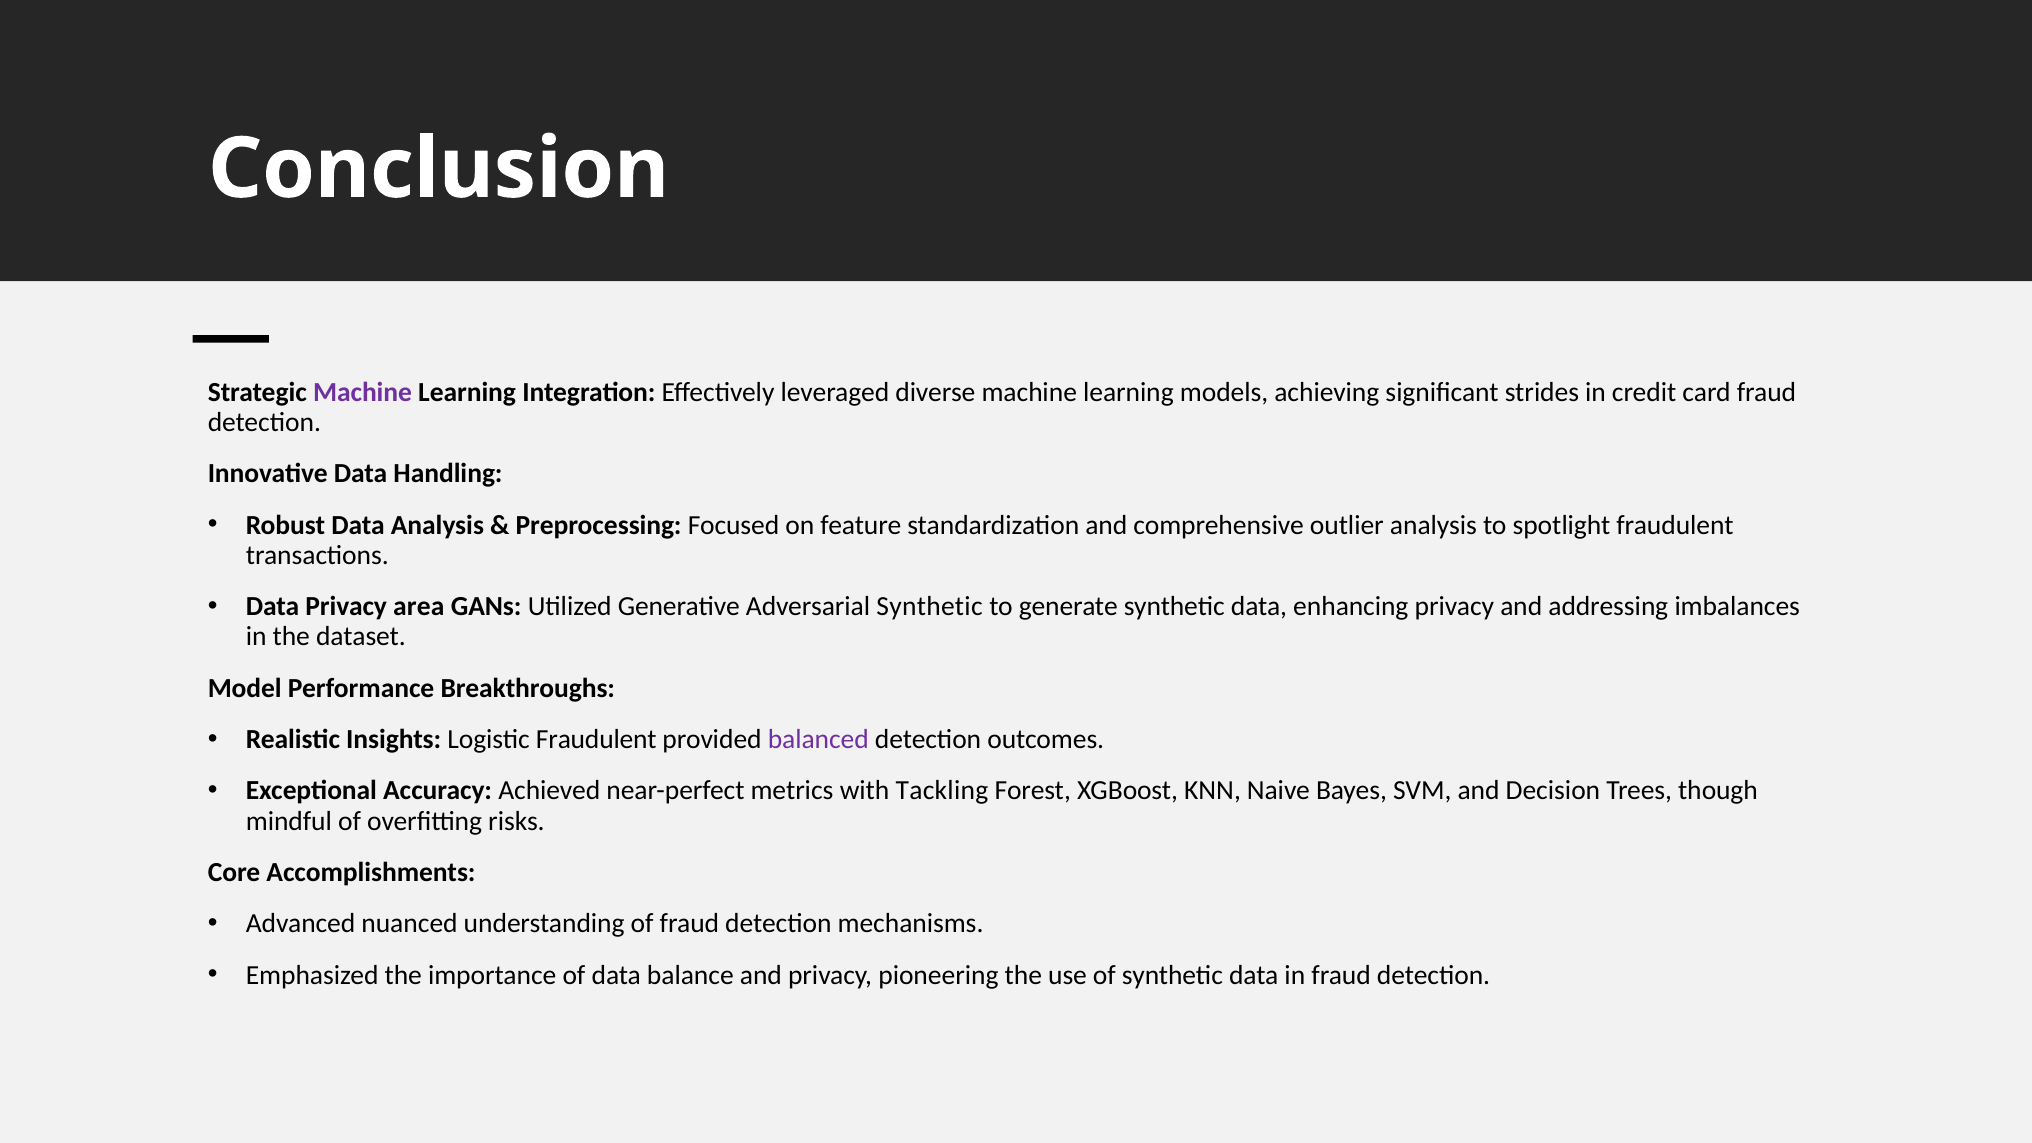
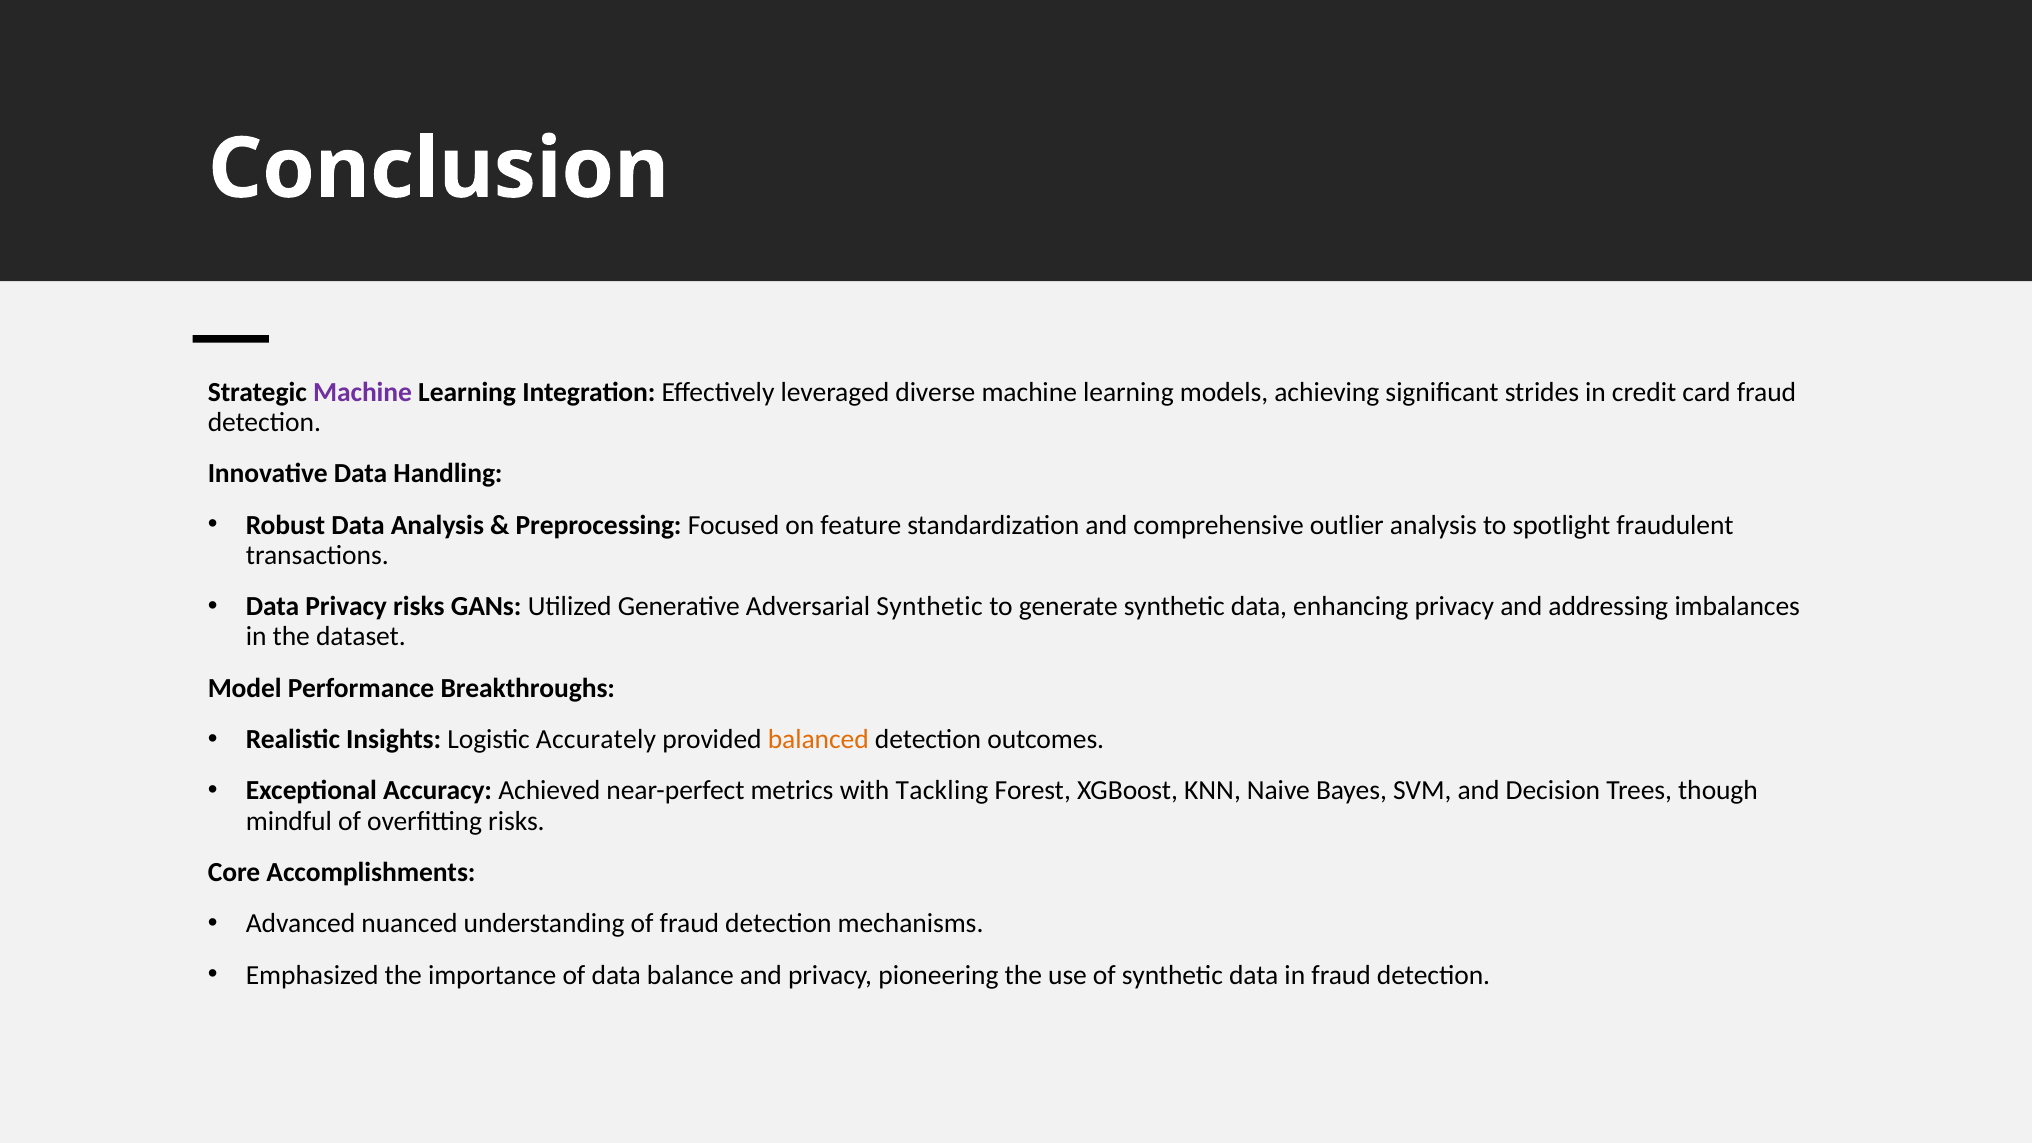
Privacy area: area -> risks (419, 607)
Logistic Fraudulent: Fraudulent -> Accurately (596, 740)
balanced colour: purple -> orange (818, 740)
